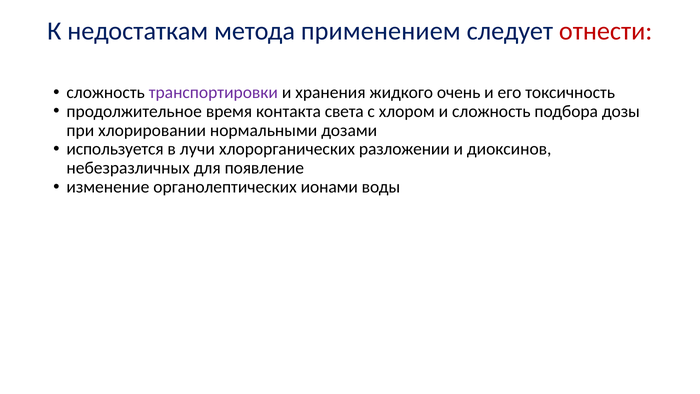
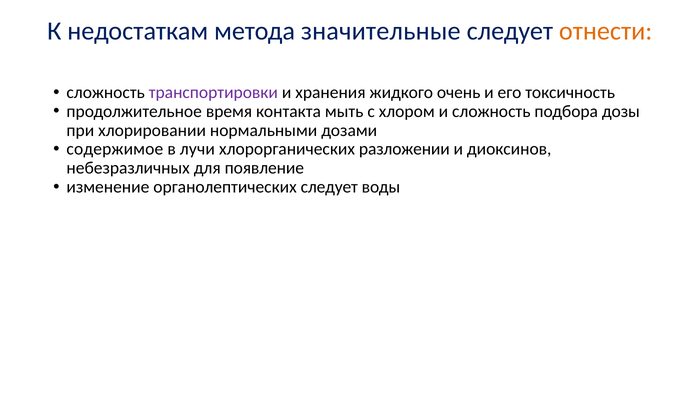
применением: применением -> значительные (381, 31)
отнести colour: red -> orange (606, 31)
света: света -> мыть (344, 111)
используется: используется -> содержимое (115, 149)
органолептических ионами: ионами -> следует (329, 187)
